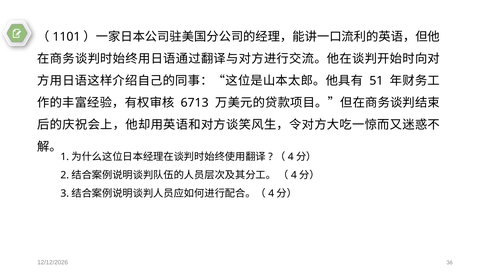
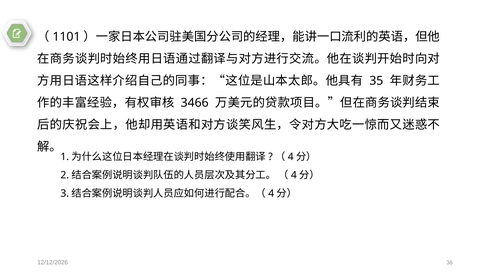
51: 51 -> 35 (376, 81)
6713: 6713 -> 3466 (195, 103)
